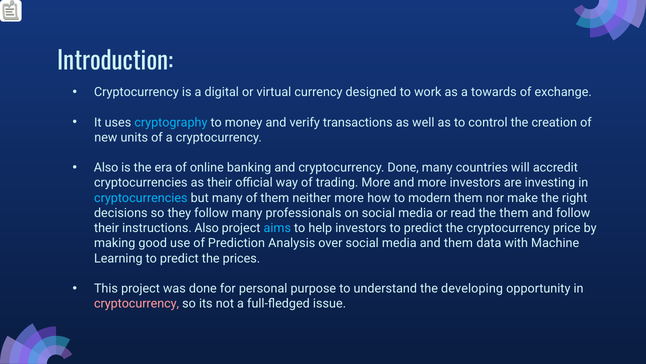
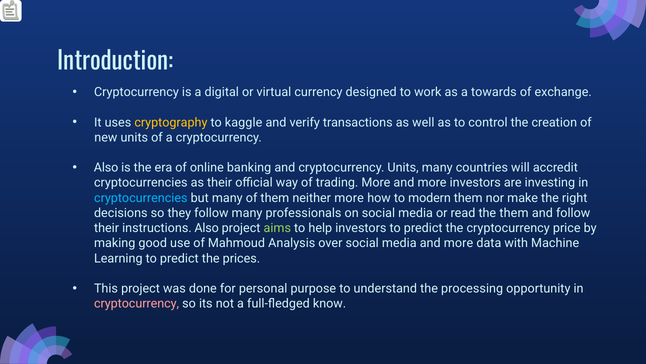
cryptography colour: light blue -> yellow (171, 122)
money: money -> kaggle (244, 122)
cryptocurrency Done: Done -> Units (403, 167)
aims colour: light blue -> light green (277, 228)
Prediction: Prediction -> Mahmoud (236, 243)
media and them: them -> more (458, 243)
developing: developing -> processing (472, 288)
issue: issue -> know (330, 303)
